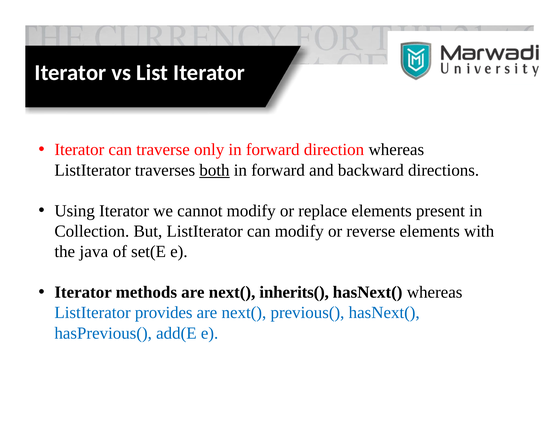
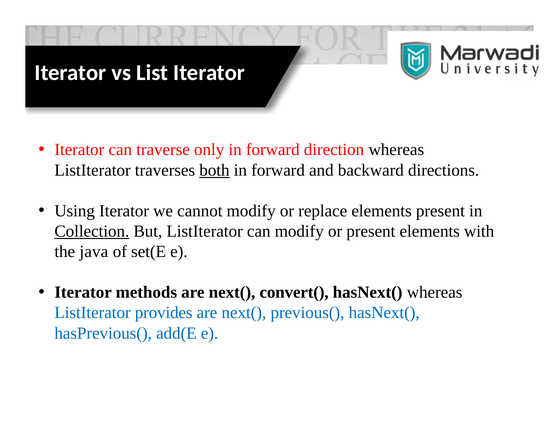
Collection underline: none -> present (92, 231)
or reverse: reverse -> present (371, 231)
inherits(: inherits( -> convert( (294, 292)
